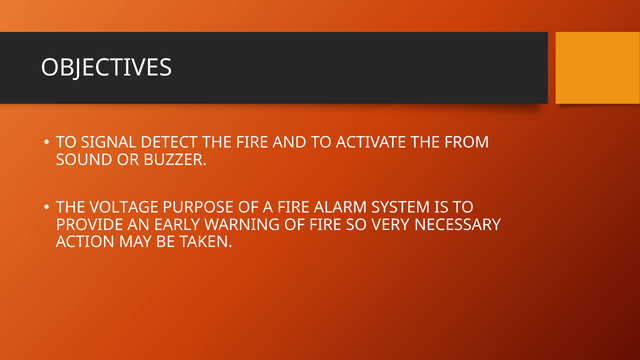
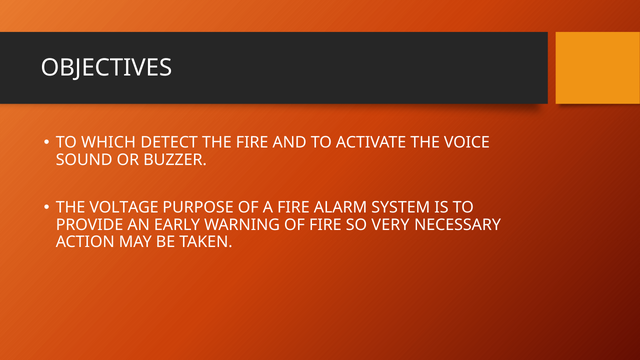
SIGNAL: SIGNAL -> WHICH (109, 142)
FROM: FROM -> VOICE (467, 142)
